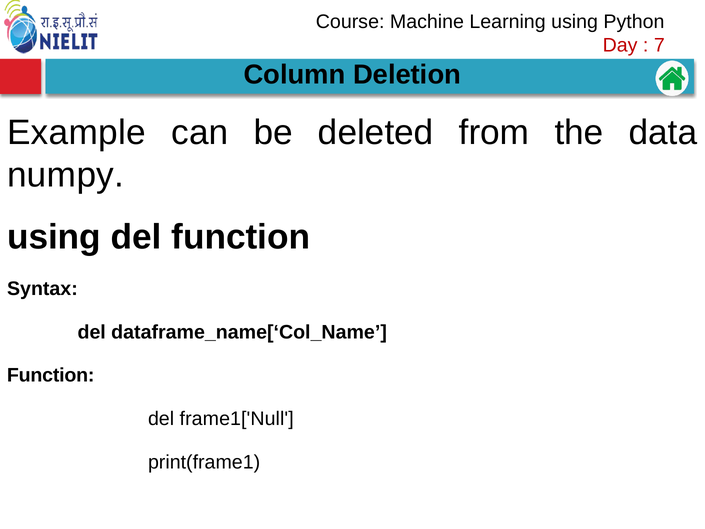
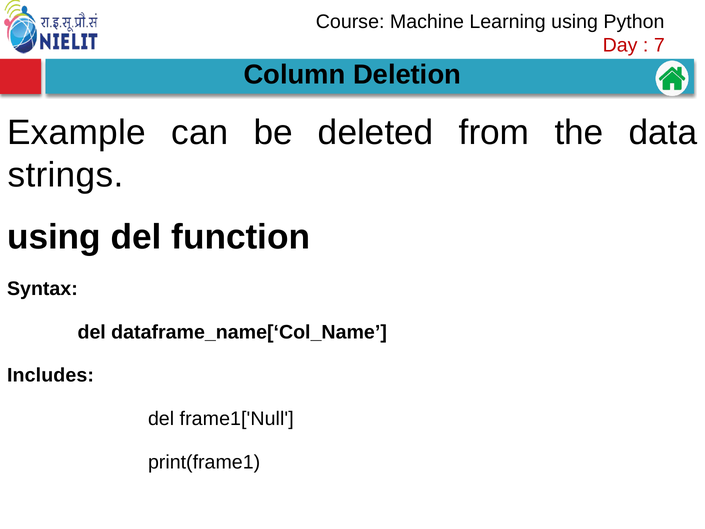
numpy: numpy -> strings (66, 175)
Function: Function -> Includes (51, 375)
